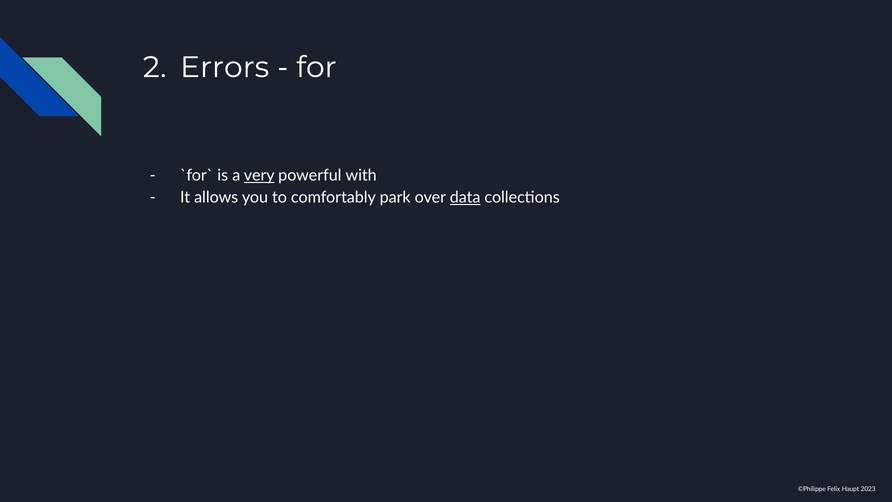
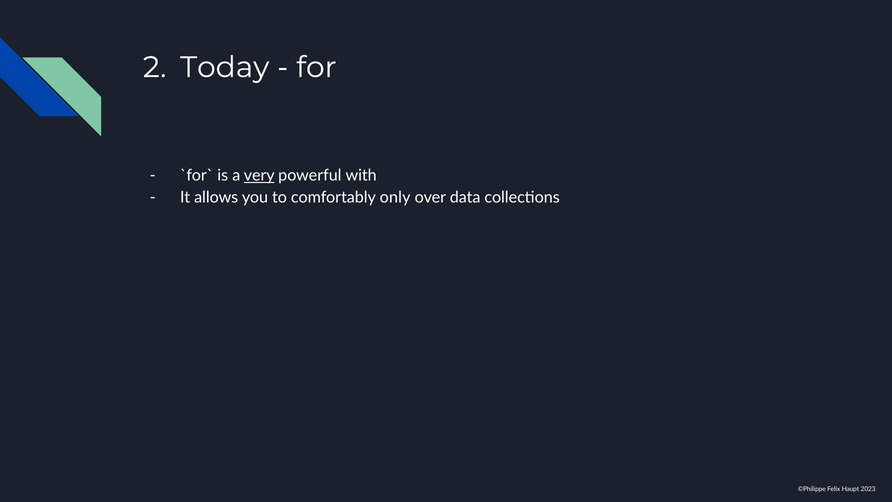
Errors: Errors -> Today (225, 67)
park: park -> only (395, 198)
data underline: present -> none (465, 198)
